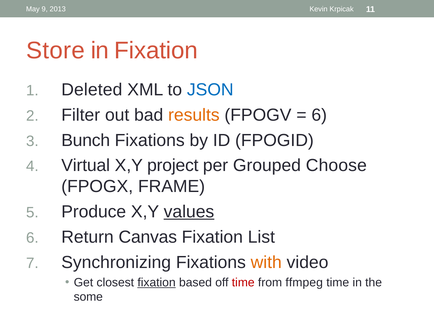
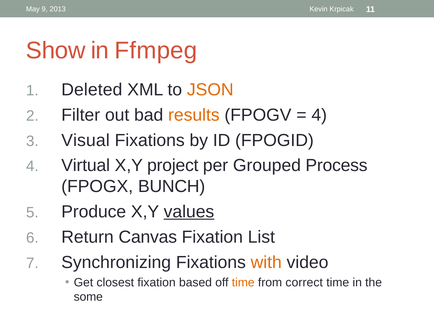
Store: Store -> Show (56, 51)
in Fixation: Fixation -> Ffmpeg (156, 51)
JSON colour: blue -> orange (210, 90)
6: 6 -> 4 (319, 115)
Bunch: Bunch -> Visual (86, 140)
Choose: Choose -> Process (337, 166)
FRAME: FRAME -> BUNCH (172, 187)
fixation underline: present -> none (157, 283)
time colour: red -> orange (243, 283)
ffmpeg: ffmpeg -> correct (304, 283)
